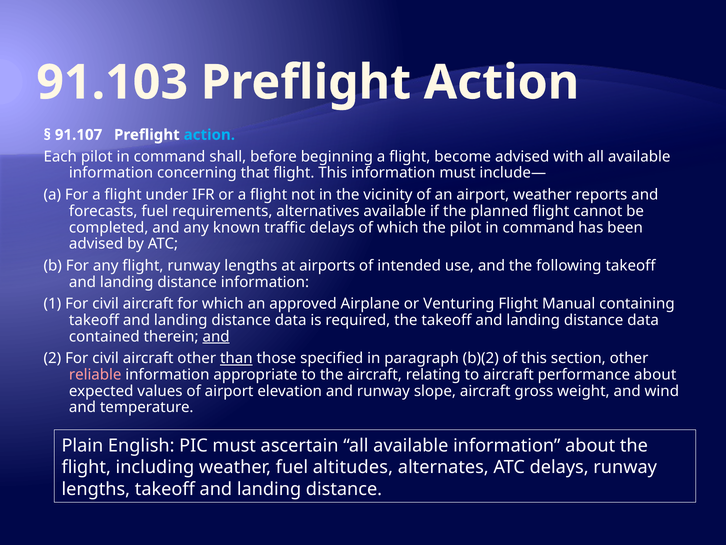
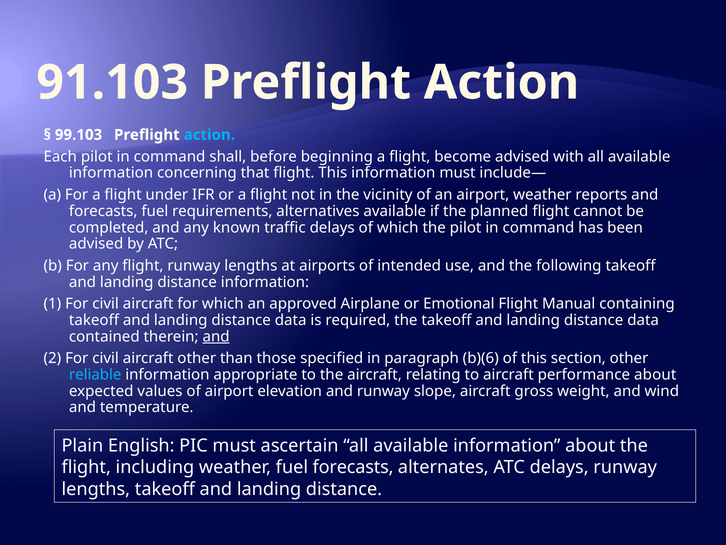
91.107: 91.107 -> 99.103 (79, 135)
Venturing: Venturing -> Emotional (459, 304)
than underline: present -> none (236, 358)
b)(2: b)(2 -> b)(6 (481, 358)
reliable colour: pink -> light blue (95, 374)
fuel altitudes: altitudes -> forecasts (353, 467)
